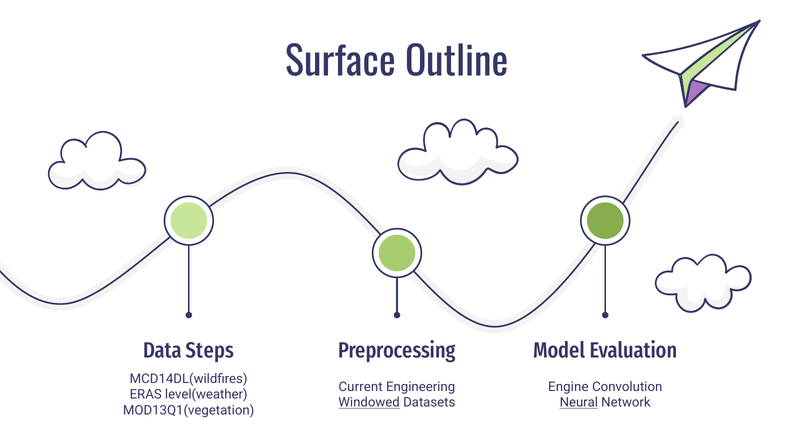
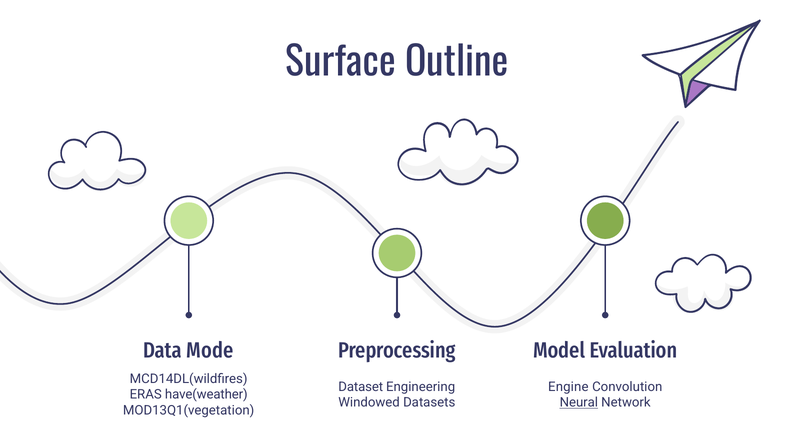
Steps: Steps -> Mode (210, 351)
Current: Current -> Dataset (361, 387)
level(weather: level(weather -> have(weather (206, 395)
Windowed underline: present -> none (369, 403)
